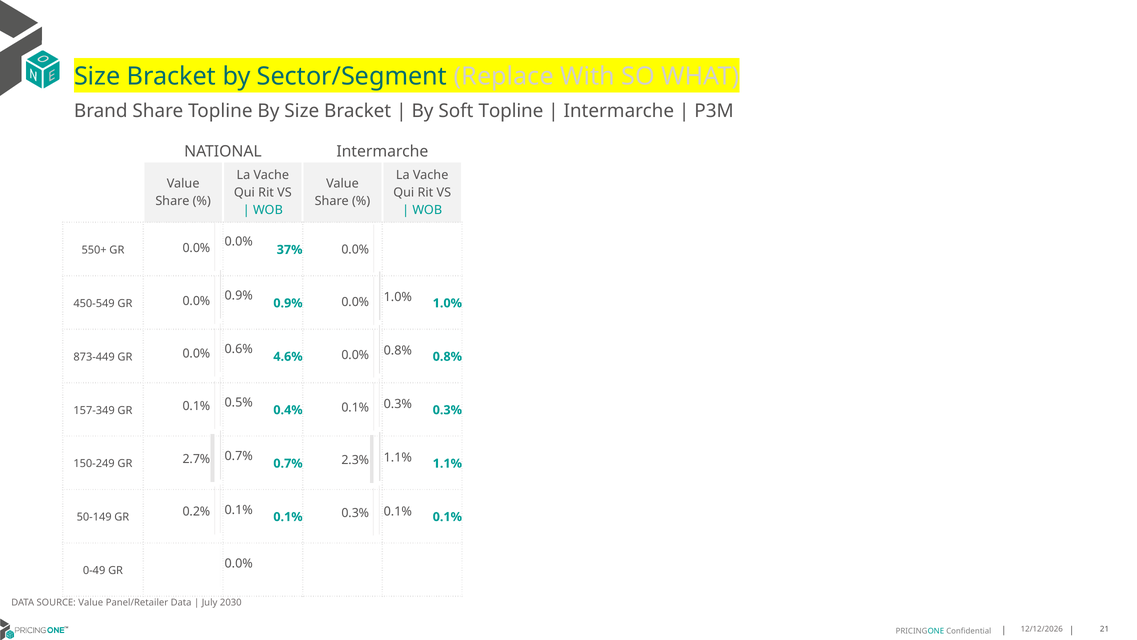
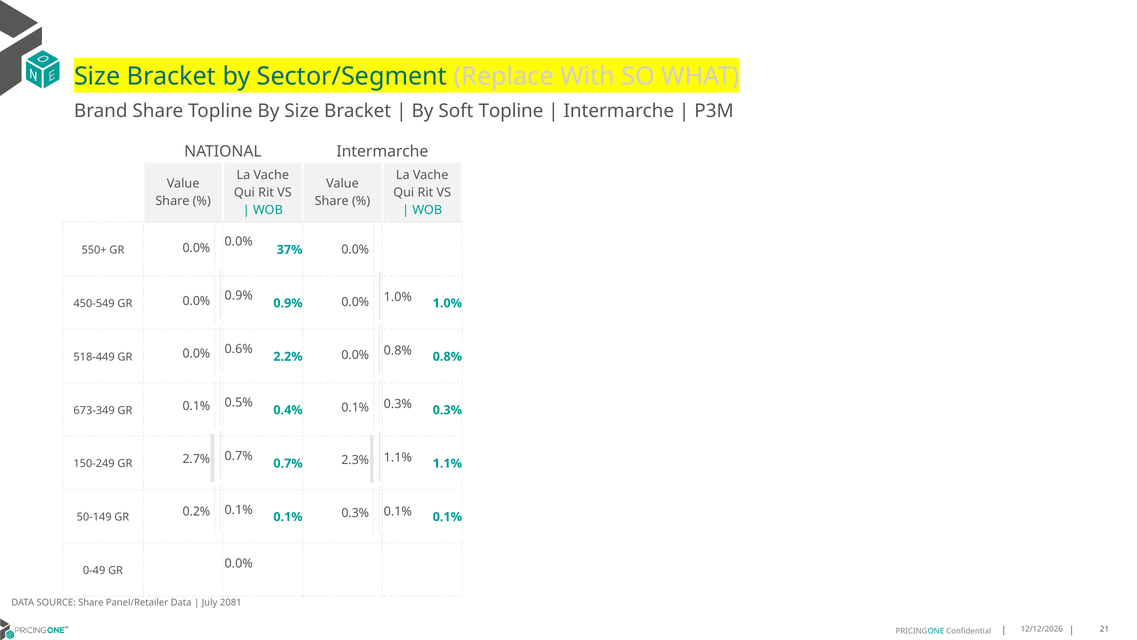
873-449: 873-449 -> 518-449 (94, 357)
4.6%: 4.6% -> 2.2% (288, 356)
157-349: 157-349 -> 673-349 (94, 410)
SOURCE Value: Value -> Share (91, 602)
2030: 2030 -> 2081 (231, 602)
